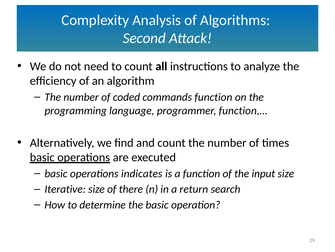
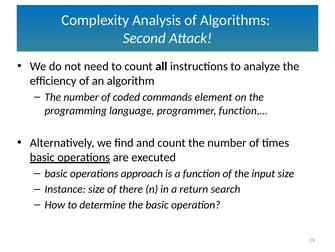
commands function: function -> element (213, 97)
indicates: indicates -> approach (142, 173)
Iterative: Iterative -> Instance (65, 189)
